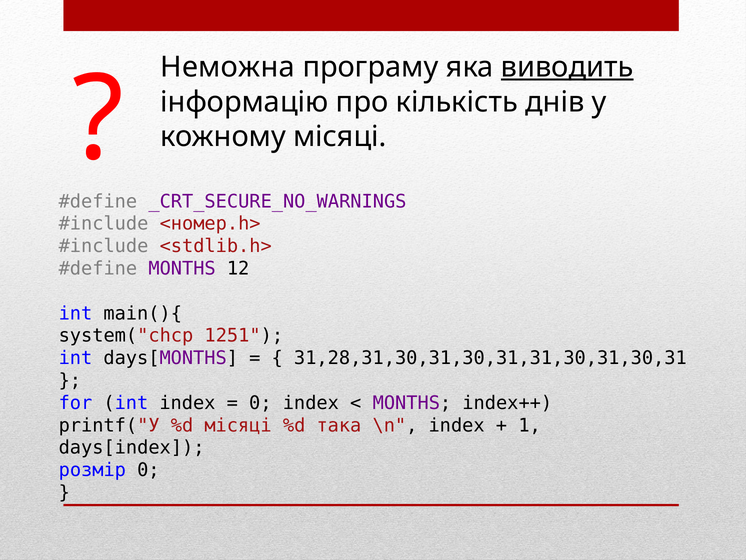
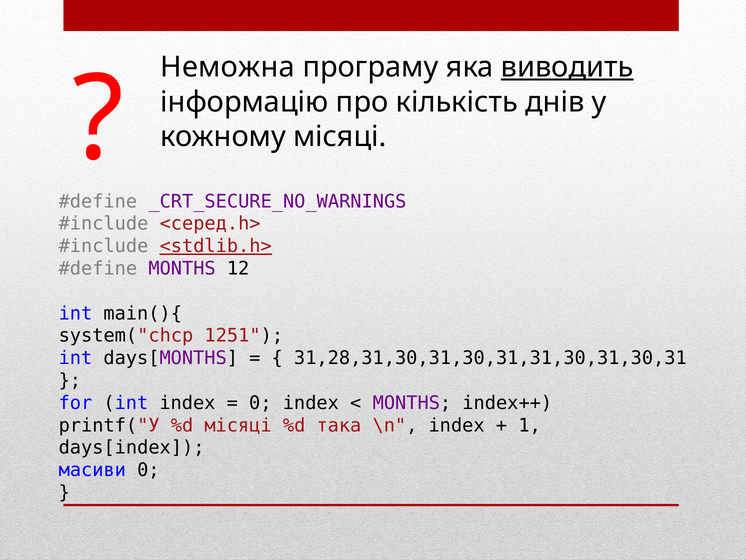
<номер.h>: <номер.h> -> <серед.h> (210, 224)
<stdlib.h> underline: none -> present (216, 246)
розмір: розмір -> масиви (92, 470)
